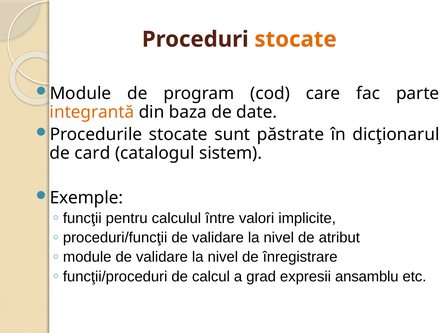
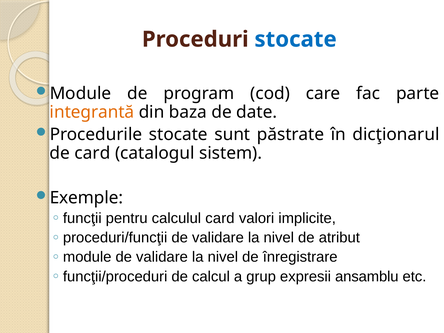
stocate colour: orange -> blue (296, 39)
calculul între: între -> card (220, 218)
grad: grad -> grup (261, 276)
